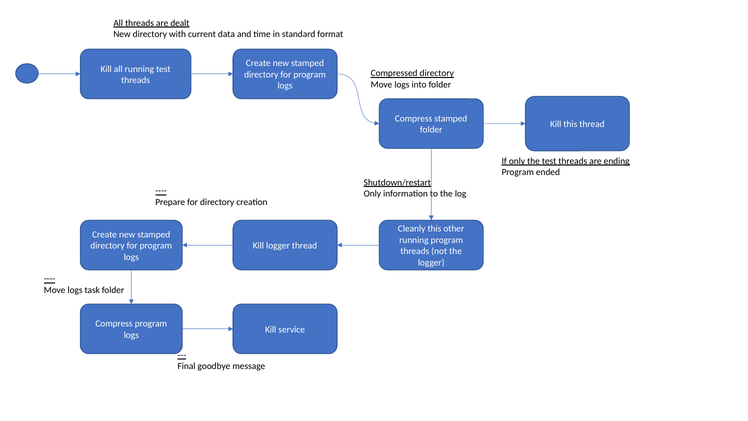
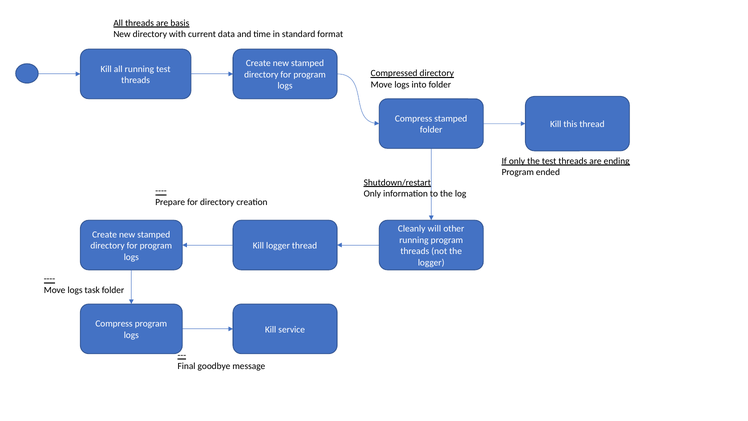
dealt: dealt -> basis (180, 23)
Cleanly this: this -> will (434, 229)
